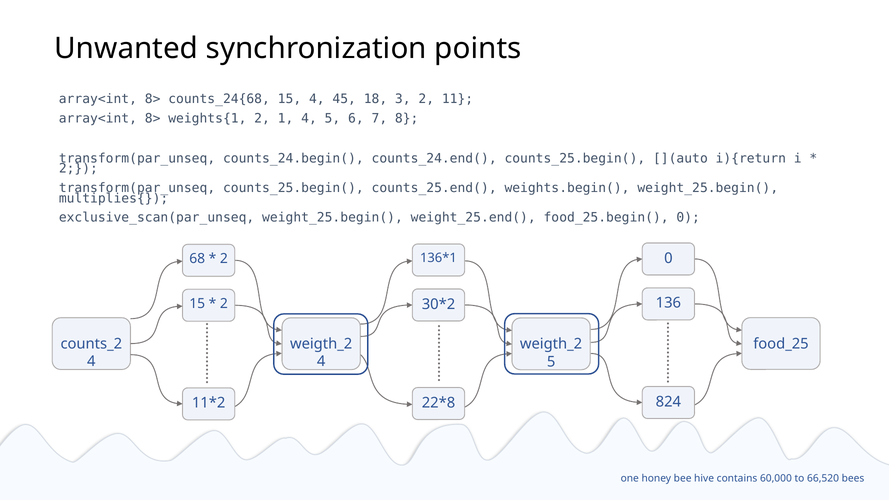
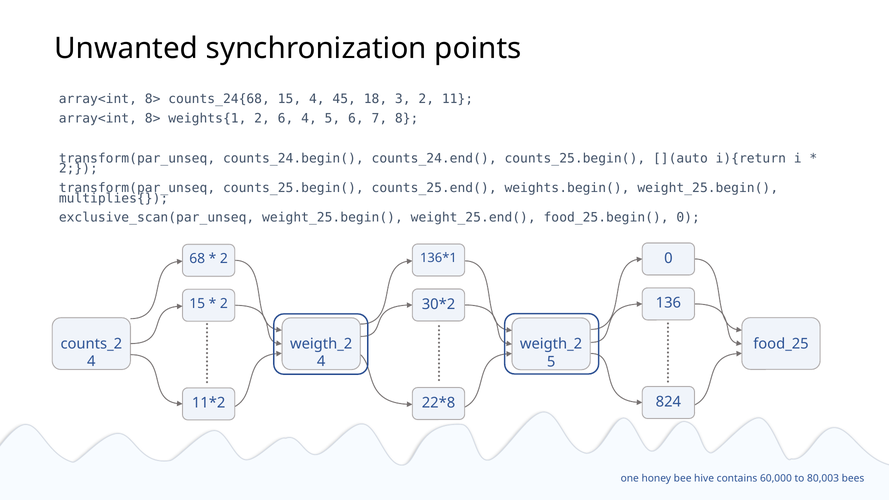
2 1: 1 -> 6 (286, 118)
66,520: 66,520 -> 80,003 (823, 478)
